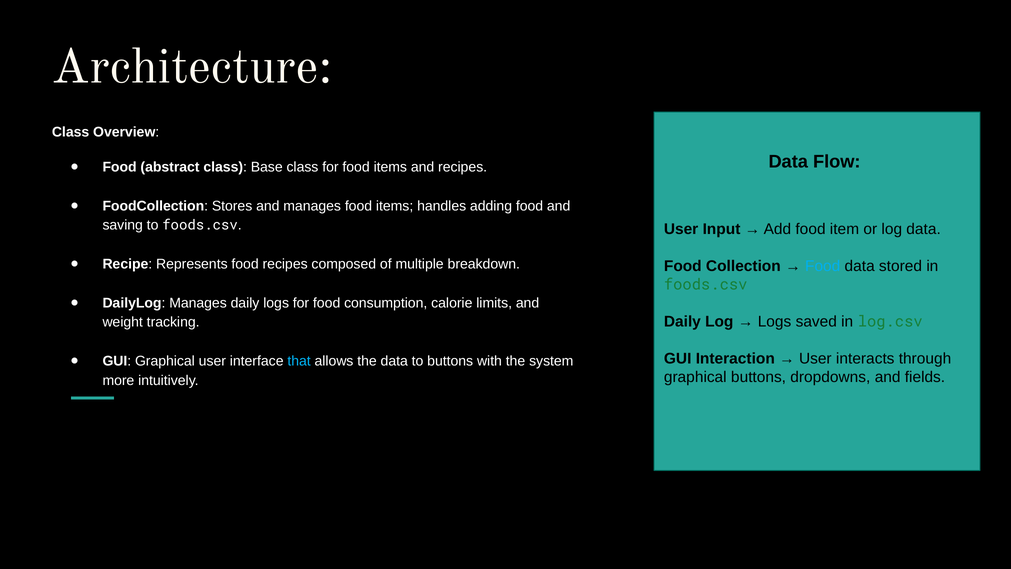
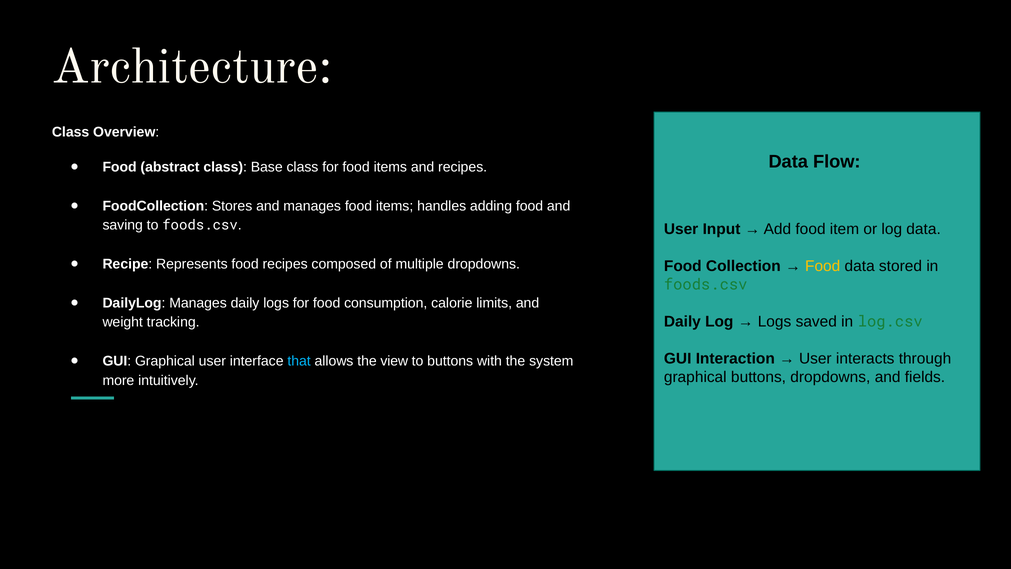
multiple breakdown: breakdown -> dropdowns (484, 264)
Food colour: light blue -> yellow (823, 266)
the data: data -> view (394, 361)
